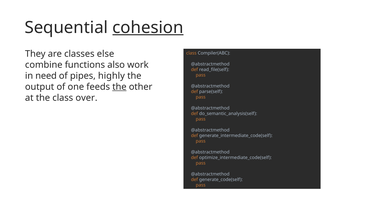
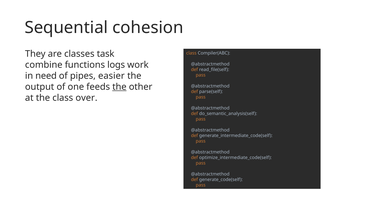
cohesion underline: present -> none (148, 28)
else: else -> task (106, 54)
also: also -> logs (116, 65)
highly: highly -> easier (111, 76)
